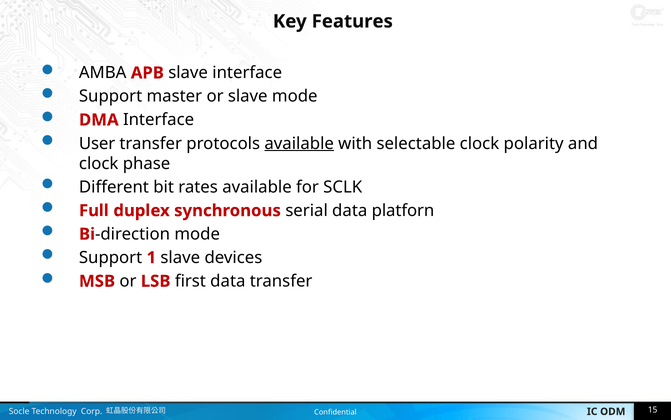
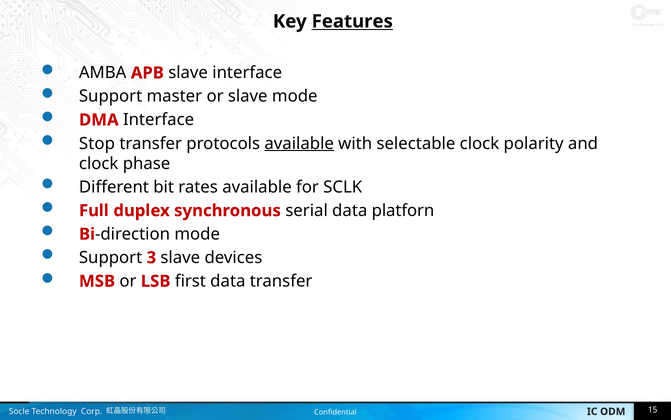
Features underline: none -> present (352, 21)
User: User -> Stop (97, 143)
1: 1 -> 3 (151, 257)
